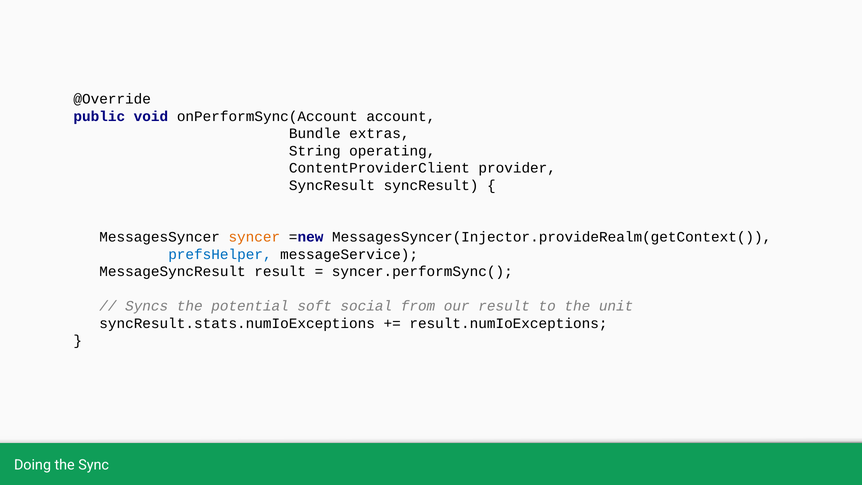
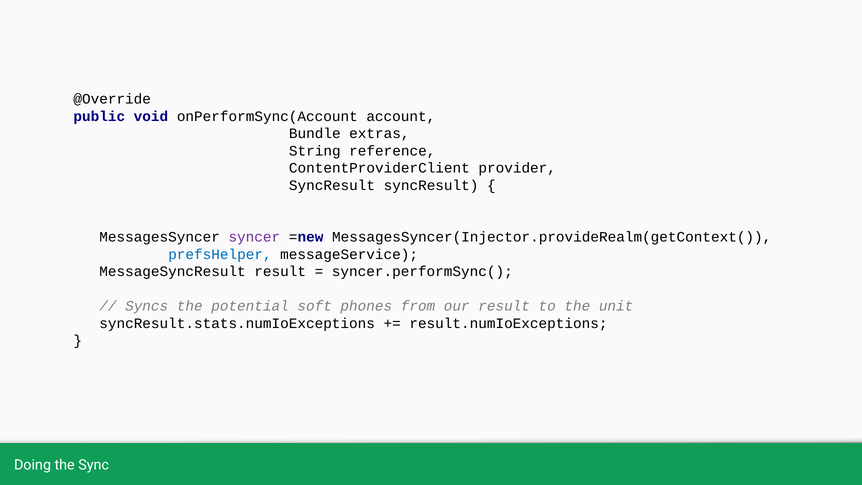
operating: operating -> reference (392, 151)
syncer colour: orange -> purple (254, 237)
social: social -> phones (366, 306)
